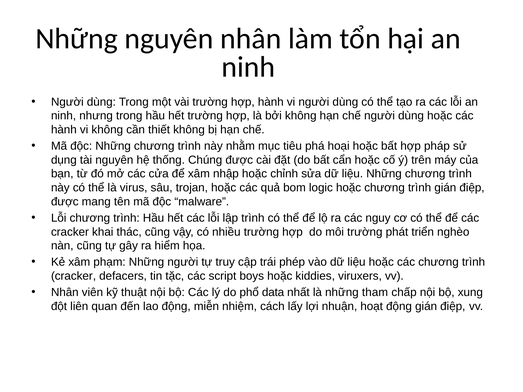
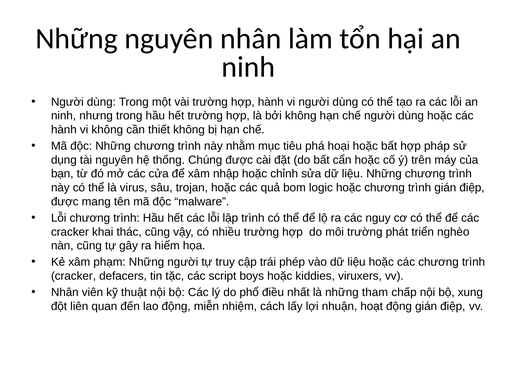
data: data -> điều (273, 292)
